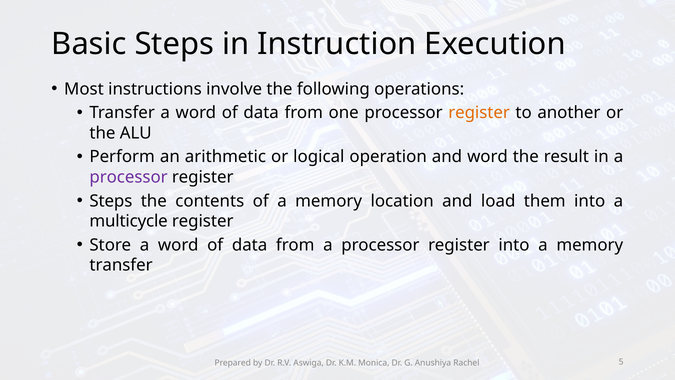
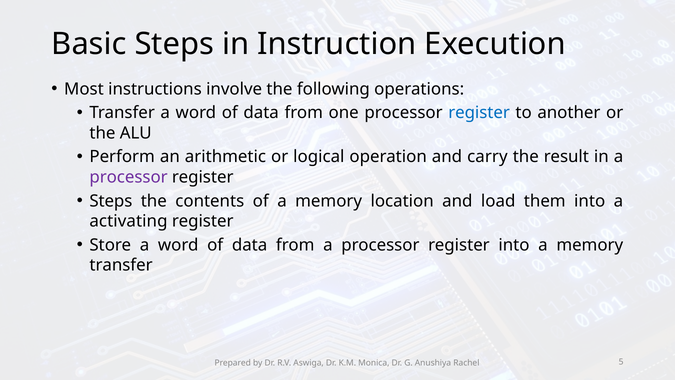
register colour: orange -> blue (479, 113)
and word: word -> carry (487, 157)
multicycle: multicycle -> activating (128, 221)
